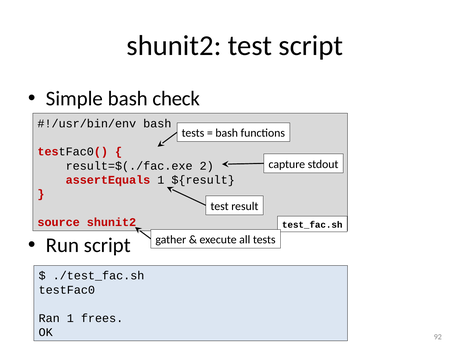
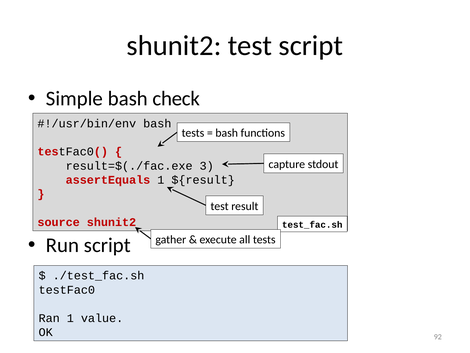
2: 2 -> 3 (207, 166)
frees: frees -> value (102, 318)
